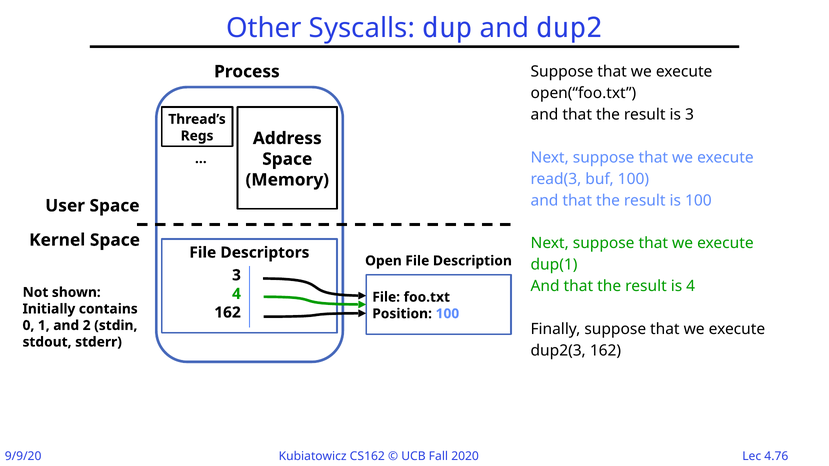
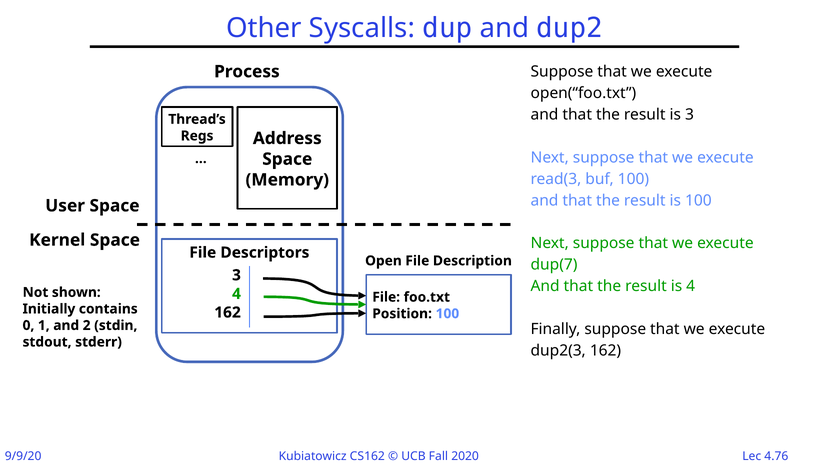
dup(1: dup(1 -> dup(7 (554, 265)
